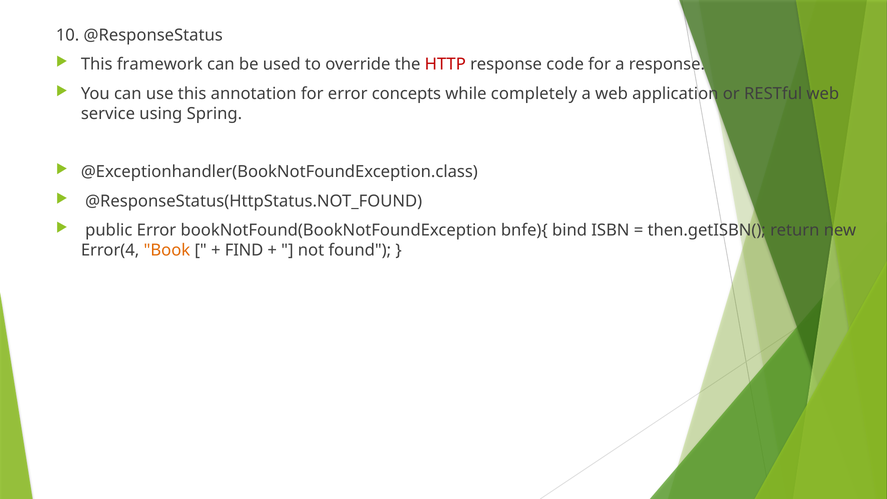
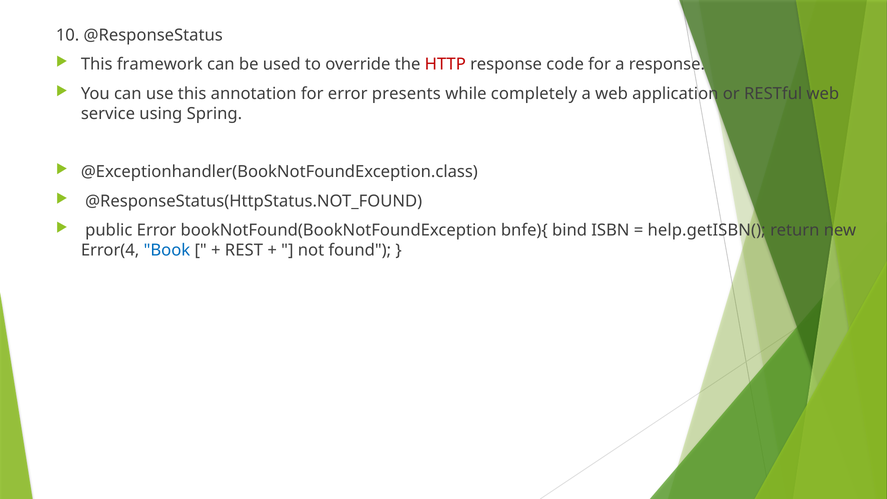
concepts: concepts -> presents (406, 94)
then.getISBN(: then.getISBN( -> help.getISBN( (707, 230)
Book colour: orange -> blue (167, 250)
FIND: FIND -> REST (244, 250)
